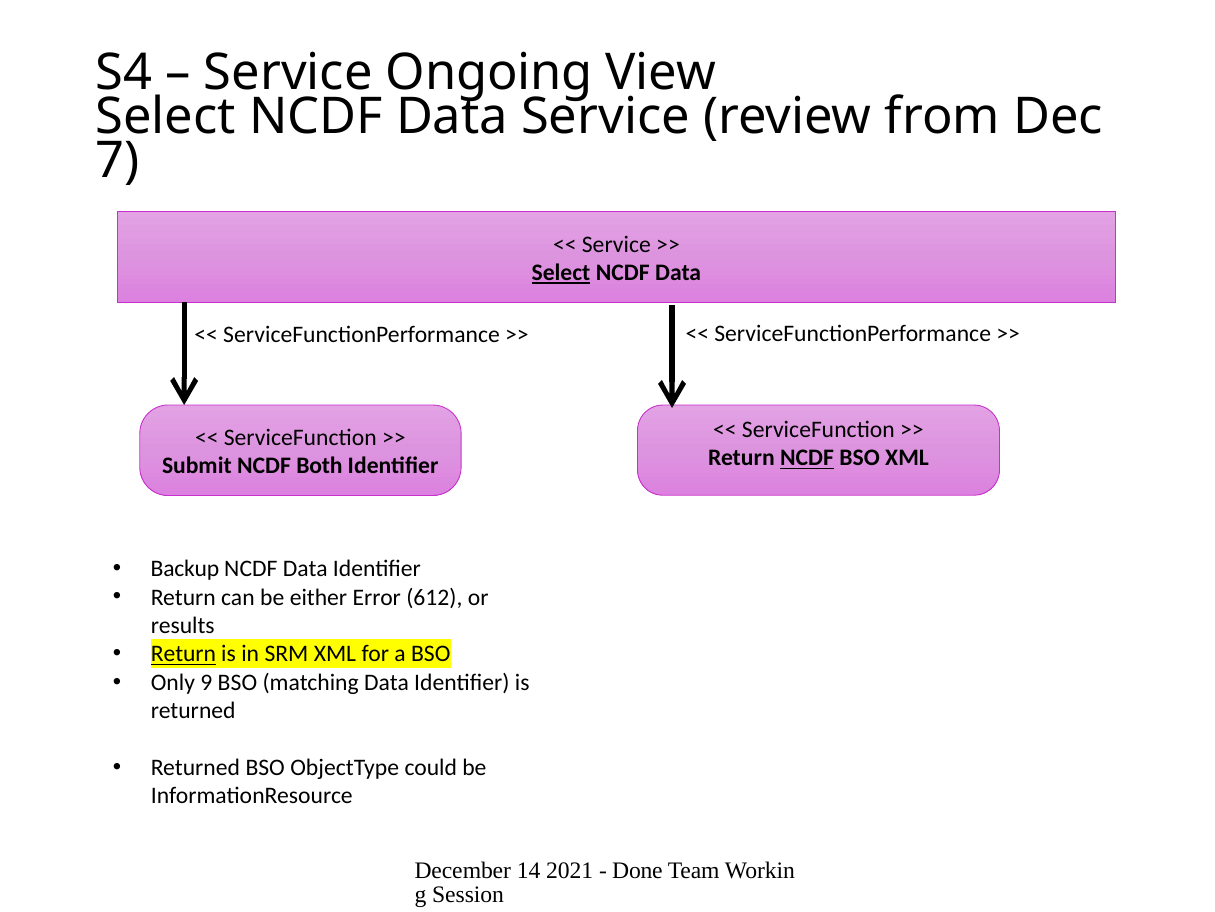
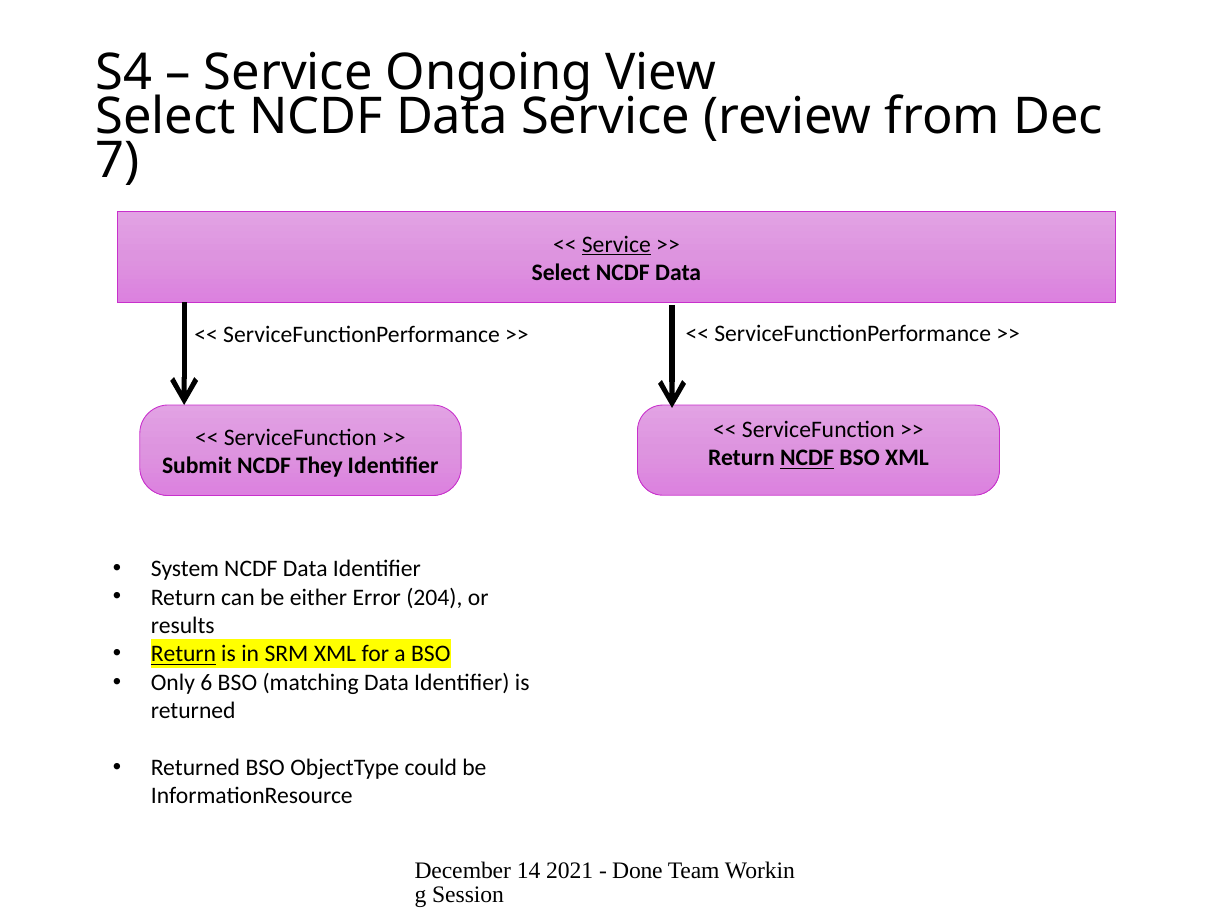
Service underline: none -> present (616, 244)
Select underline: present -> none (561, 273)
Both: Both -> They (320, 466)
Backup: Backup -> System (185, 568)
612: 612 -> 204 (434, 597)
9: 9 -> 6 (206, 682)
